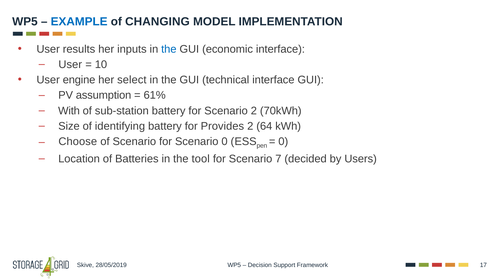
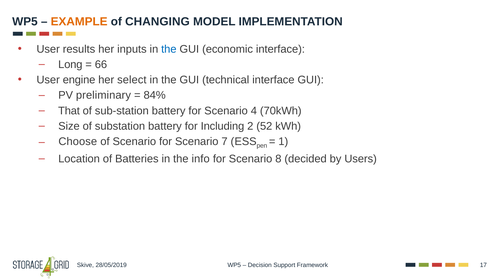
EXAMPLE colour: blue -> orange (79, 22)
User: User -> Long (70, 65)
10: 10 -> 66 (101, 65)
assumption: assumption -> preliminary (103, 96)
61%: 61% -> 84% (155, 96)
With: With -> That (69, 111)
Scenario 2: 2 -> 4 (254, 111)
identifying: identifying -> substation (120, 126)
Provides: Provides -> Including (222, 126)
64: 64 -> 52 (264, 126)
Scenario 0: 0 -> 7 (225, 142)
0: 0 -> 1 (283, 142)
tool: tool -> info (201, 159)
7: 7 -> 8 (278, 159)
